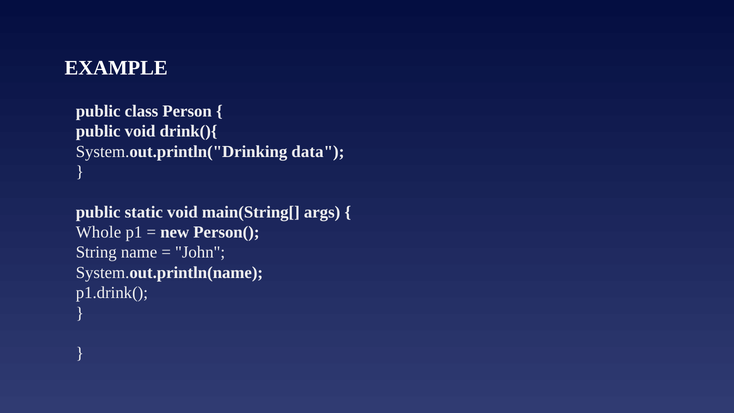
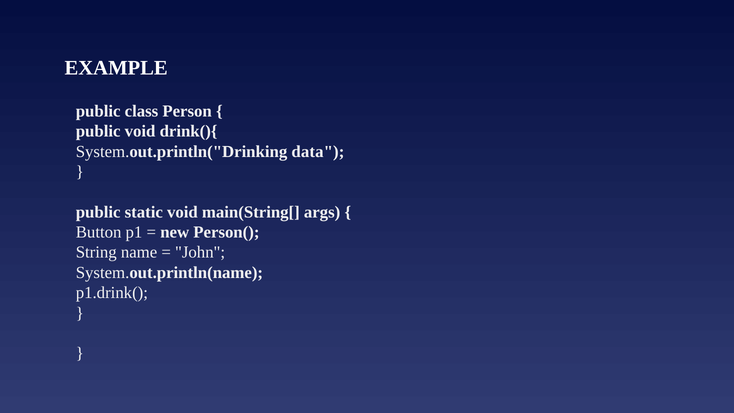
Whole: Whole -> Button (99, 232)
